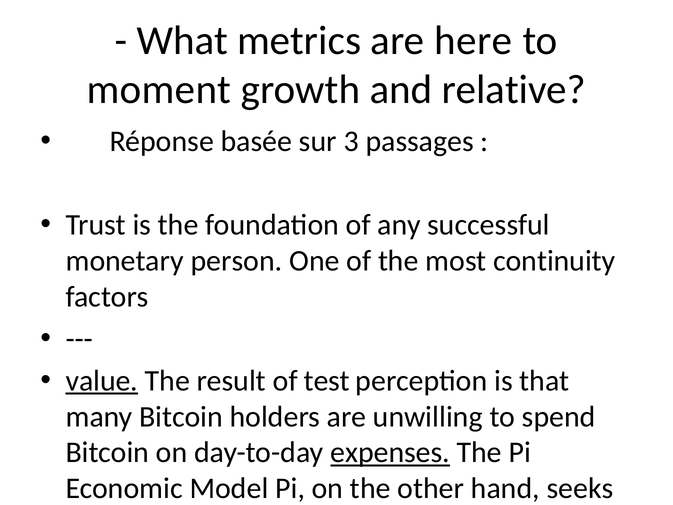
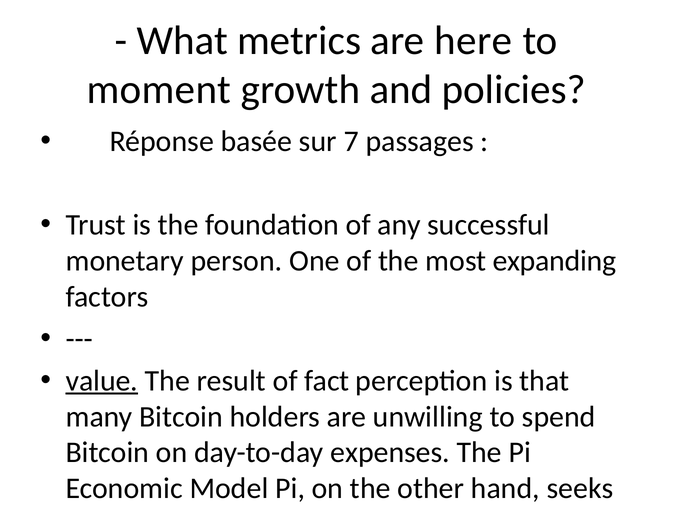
relative: relative -> policies (514, 90)
sur 3: 3 -> 7 (351, 141)
continuity: continuity -> expanding (554, 261)
of test: test -> fact (327, 381)
expenses underline: present -> none (390, 452)
